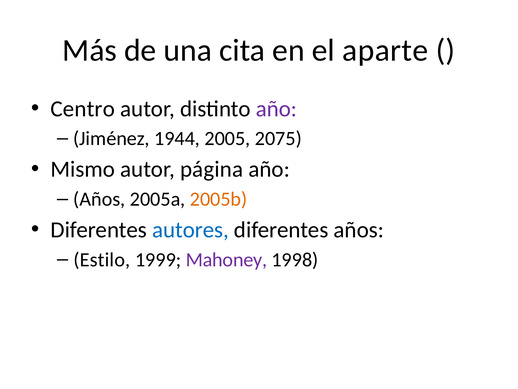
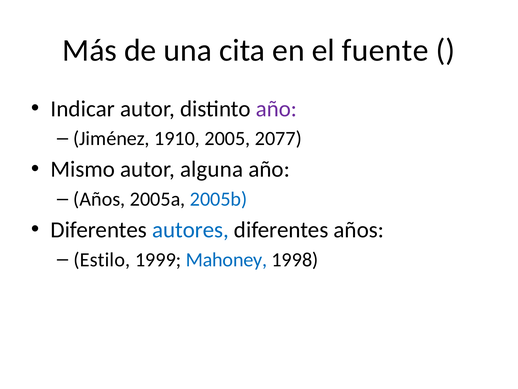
aparte: aparte -> fuente (385, 50)
Centro: Centro -> Indicar (83, 109)
1944: 1944 -> 1910 (177, 138)
2075: 2075 -> 2077 (278, 138)
página: página -> alguna (212, 169)
2005b colour: orange -> blue (219, 199)
Mahoney colour: purple -> blue (226, 259)
